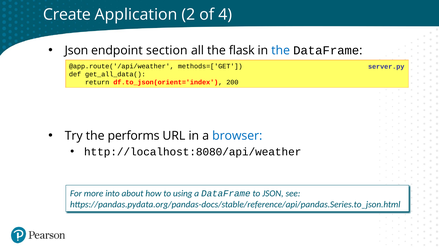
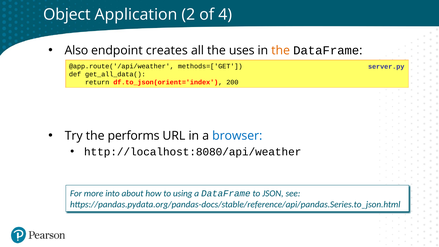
Create: Create -> Object (67, 15)
Json: Json -> Also (76, 50)
section: section -> creates (167, 50)
flask: flask -> uses (242, 50)
the colour: blue -> orange (281, 50)
